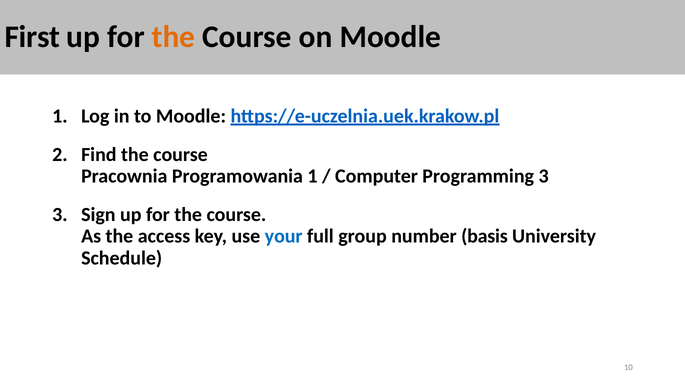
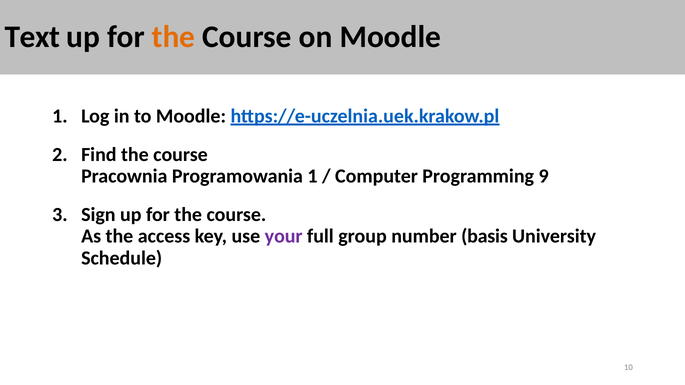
First: First -> Text (32, 37)
Programming 3: 3 -> 9 (544, 176)
your colour: blue -> purple (284, 237)
